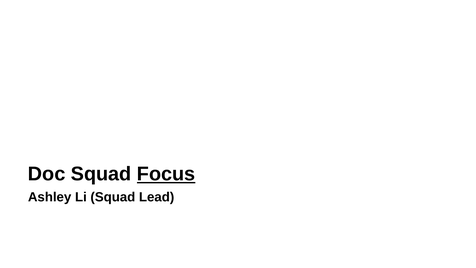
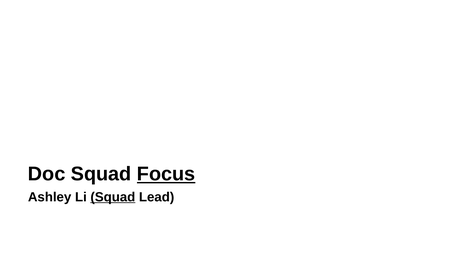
Squad underline: none -> present (113, 197)
